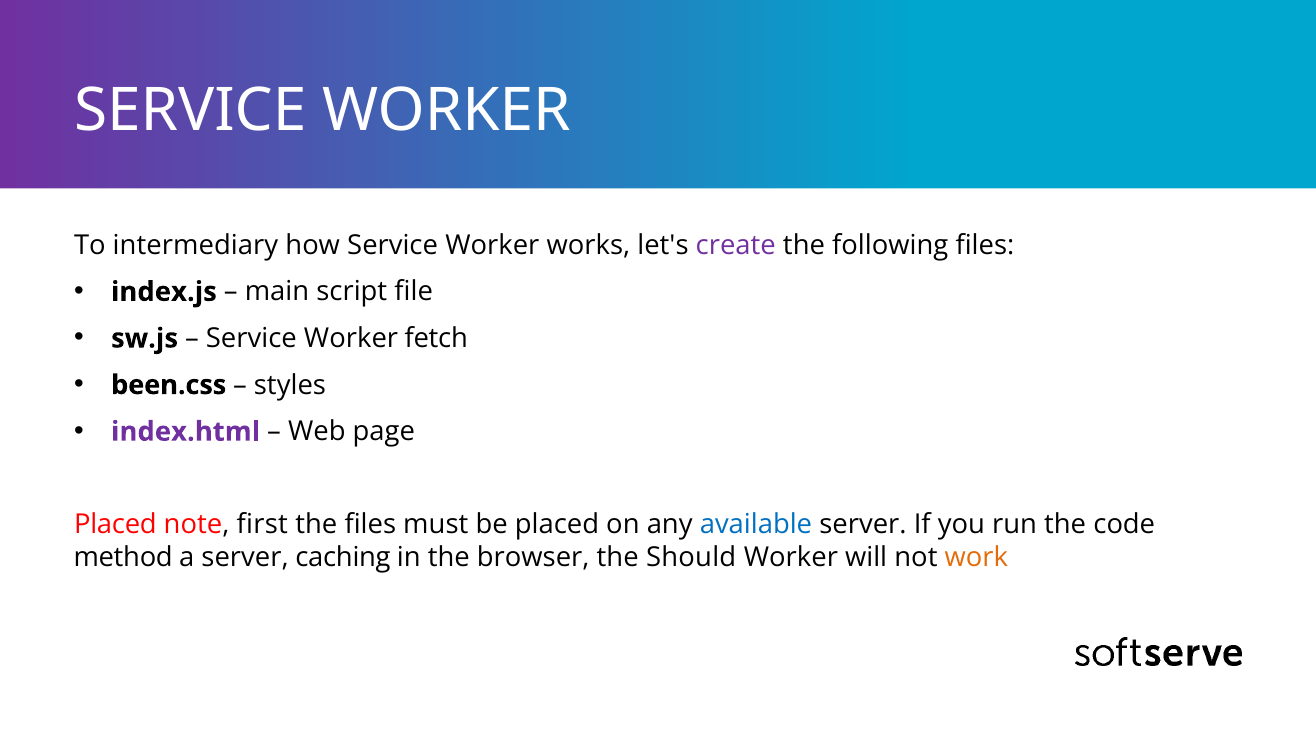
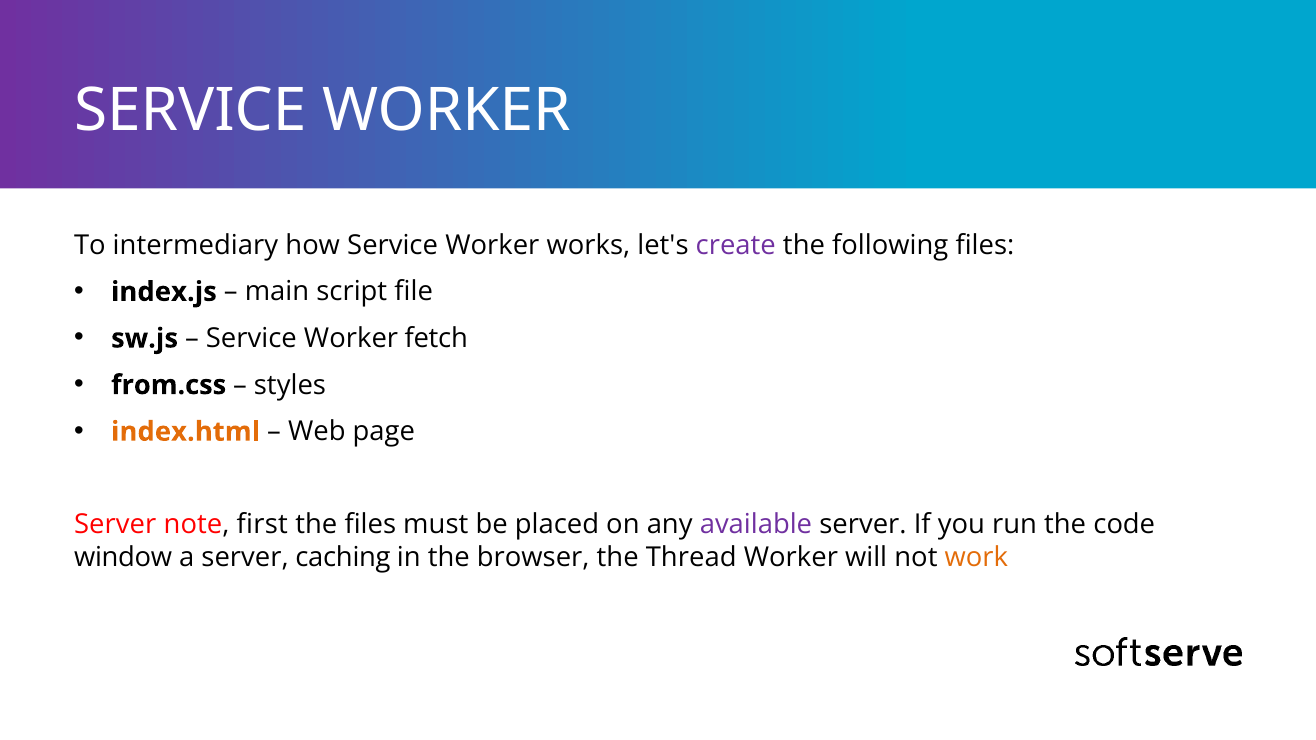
been.css: been.css -> from.css (169, 385)
index.html colour: purple -> orange (186, 432)
Placed: Placed -> Server (115, 525)
available colour: blue -> purple (756, 525)
method: method -> window (123, 558)
Should: Should -> Thread (691, 558)
